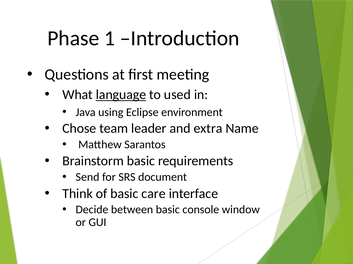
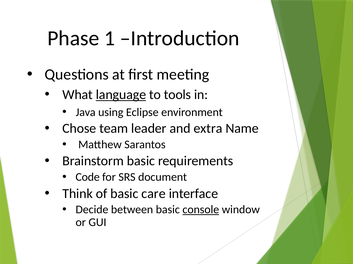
used: used -> tools (177, 95)
Send: Send -> Code (88, 178)
console underline: none -> present (201, 210)
